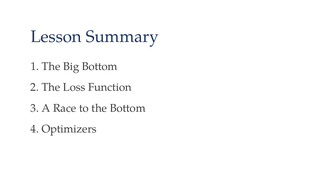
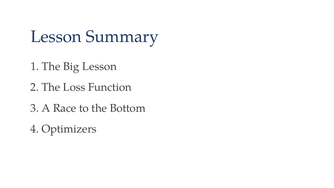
Big Bottom: Bottom -> Lesson (100, 66)
